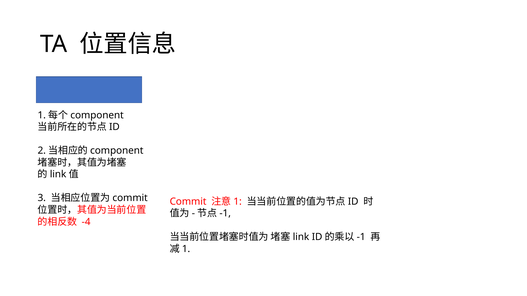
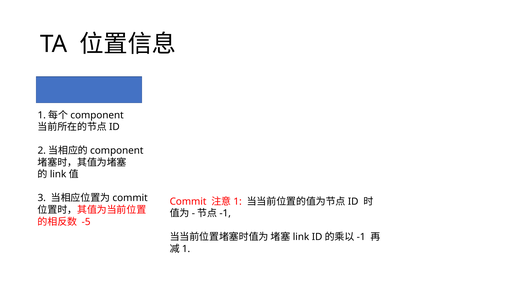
-4: -4 -> -5 (86, 222)
